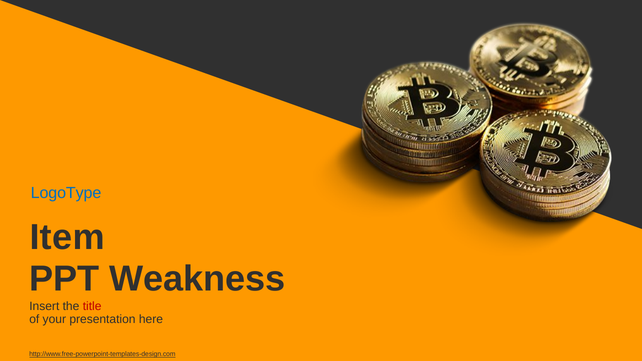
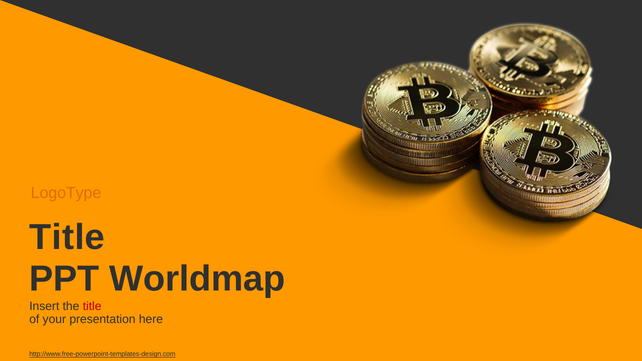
LogoType colour: blue -> orange (66, 193)
Item: Item -> Title (67, 237)
Weakness: Weakness -> Worldmap (197, 279)
